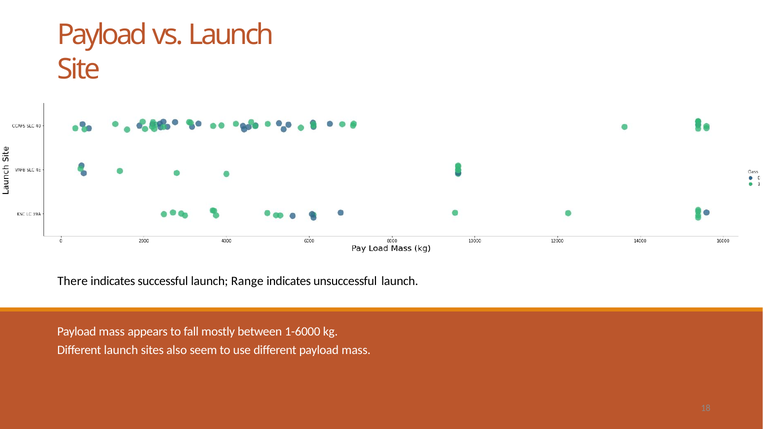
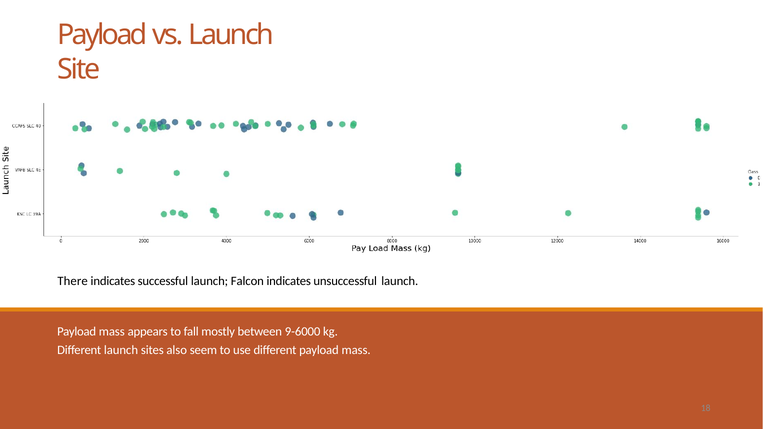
Range: Range -> Falcon (247, 281)
1-6000: 1-6000 -> 9-6000 (303, 332)
